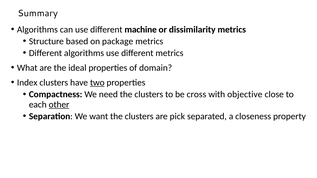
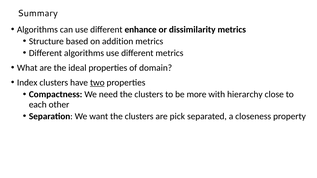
machine: machine -> enhance (141, 30)
package: package -> addition (118, 41)
cross: cross -> more (197, 95)
objective: objective -> hierarchy (245, 95)
other underline: present -> none (59, 105)
